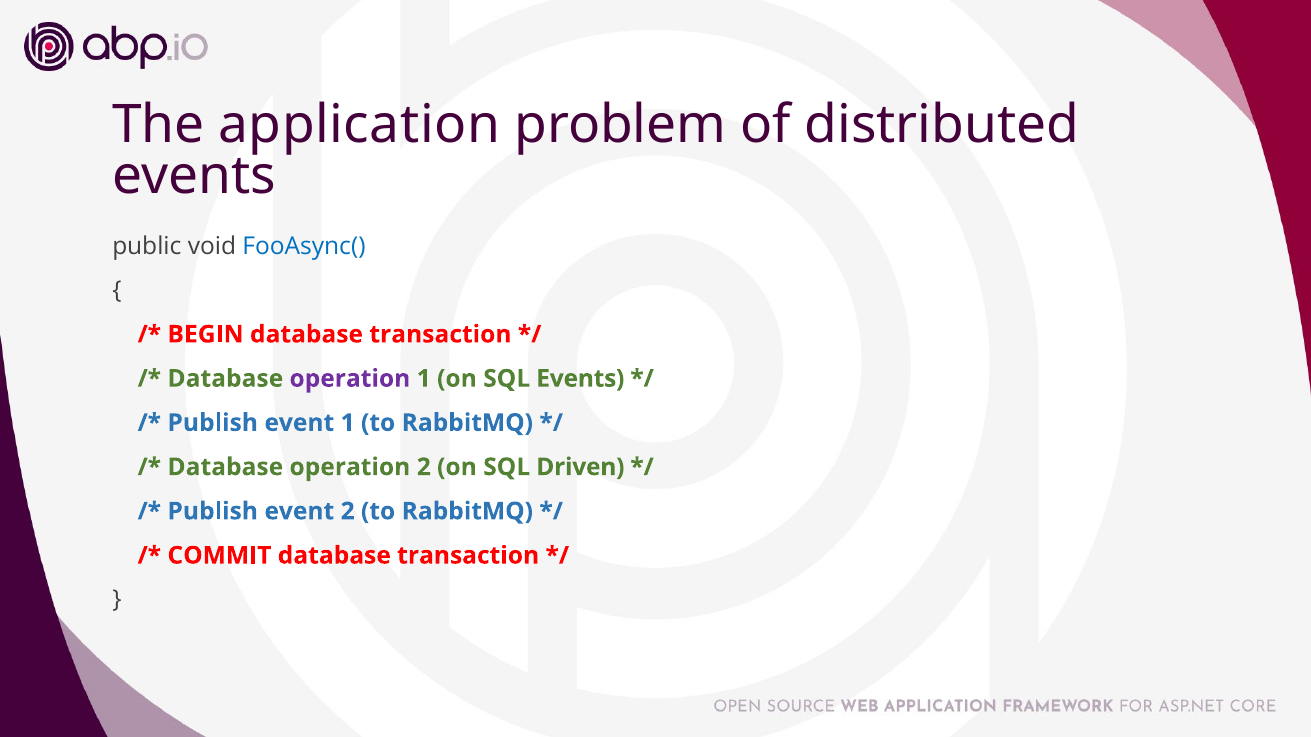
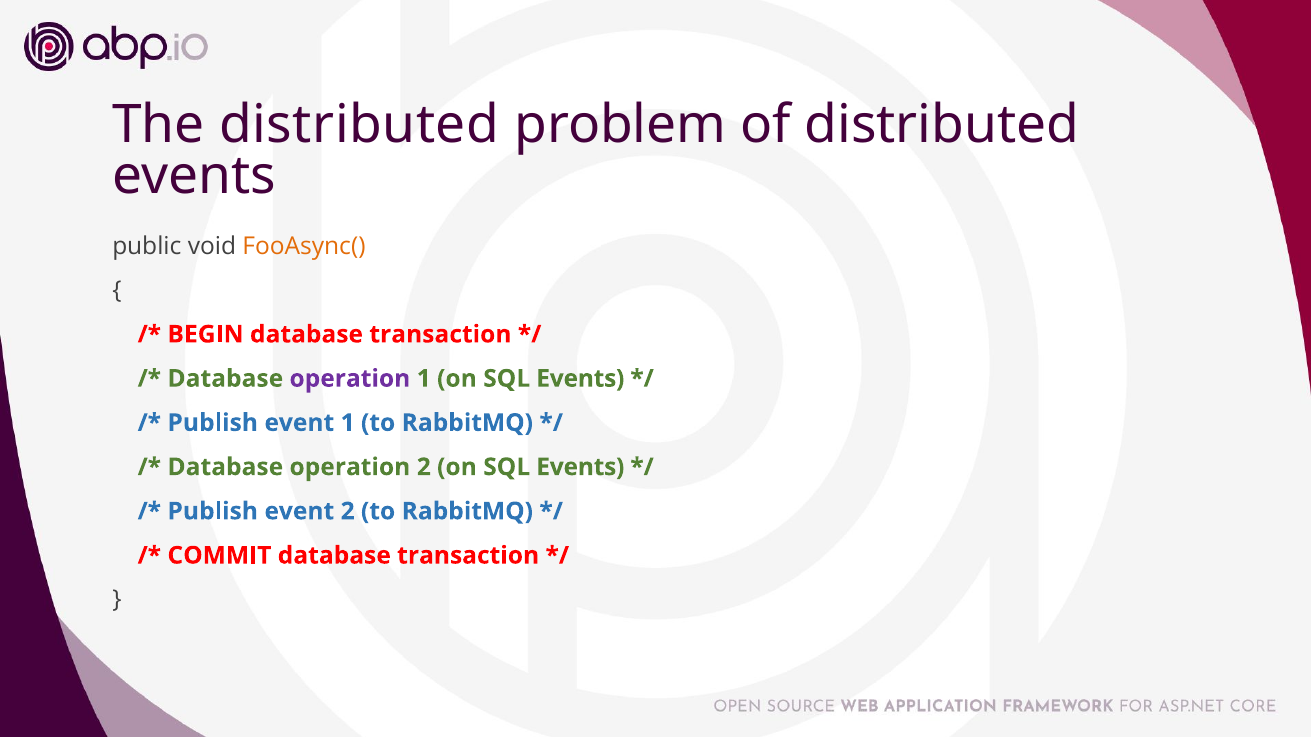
The application: application -> distributed (359, 125)
FooAsync( colour: blue -> orange (304, 246)
2 on SQL Driven: Driven -> Events (580, 467)
